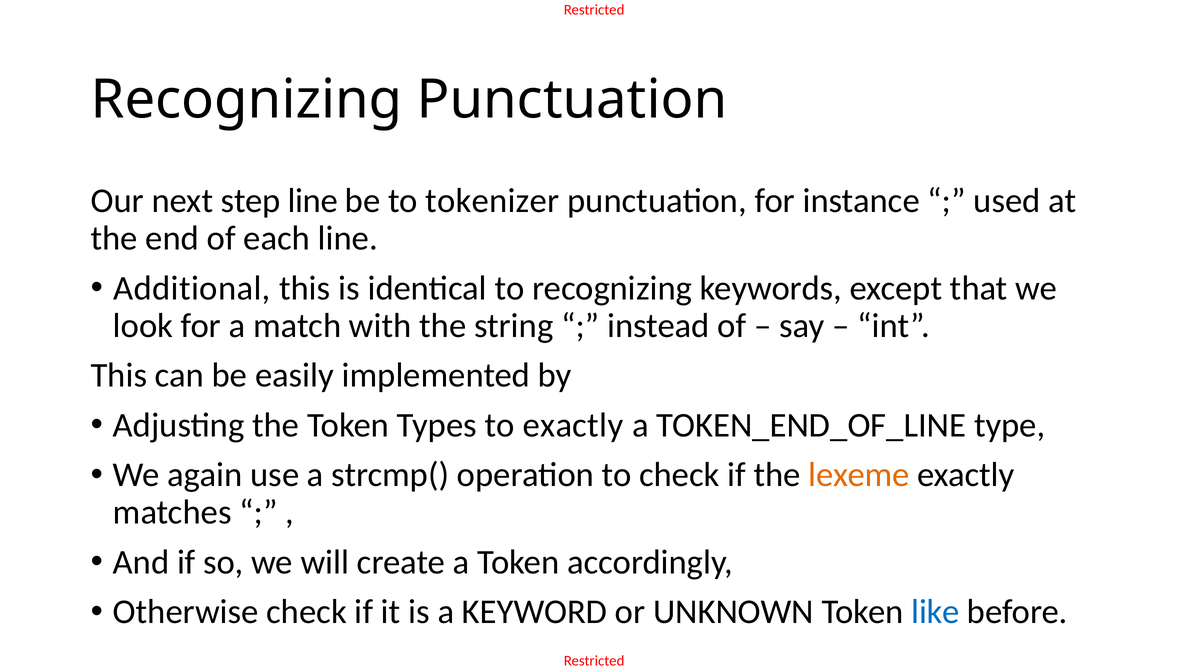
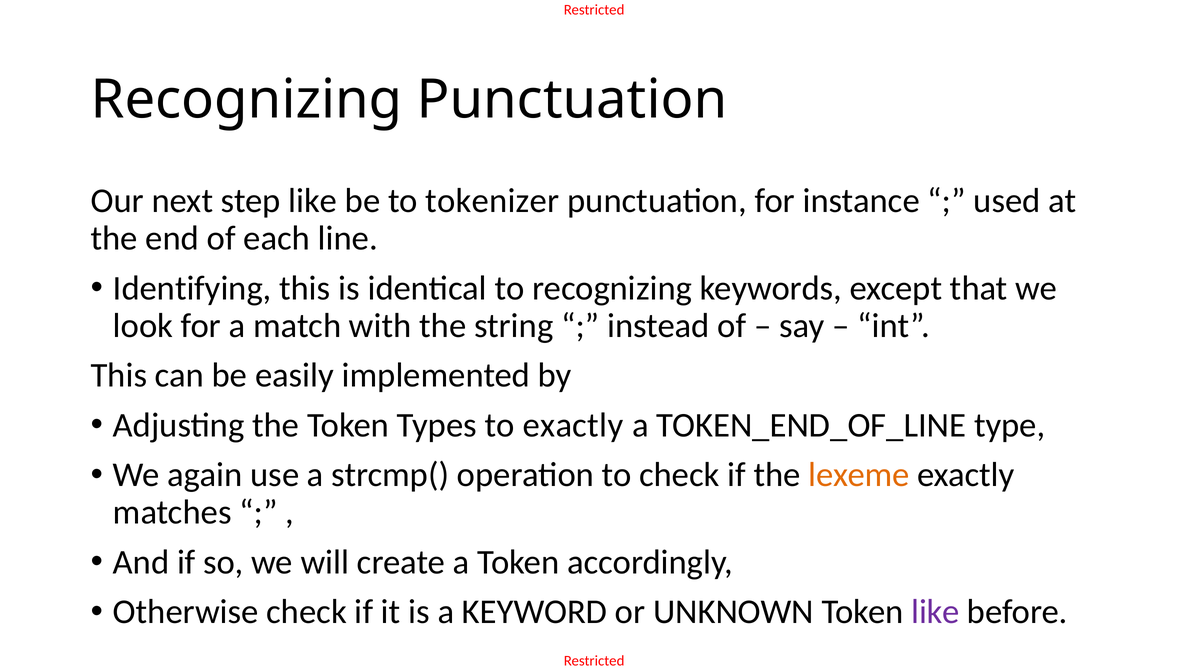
step line: line -> like (313, 201)
Additional: Additional -> Identifying (192, 288)
like colour: blue -> purple (935, 612)
